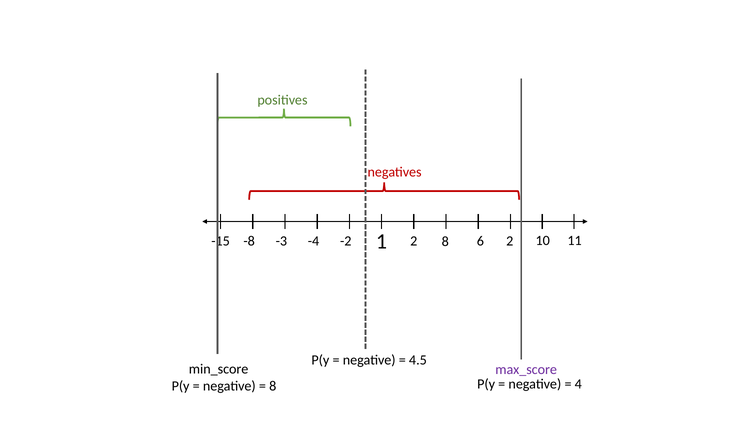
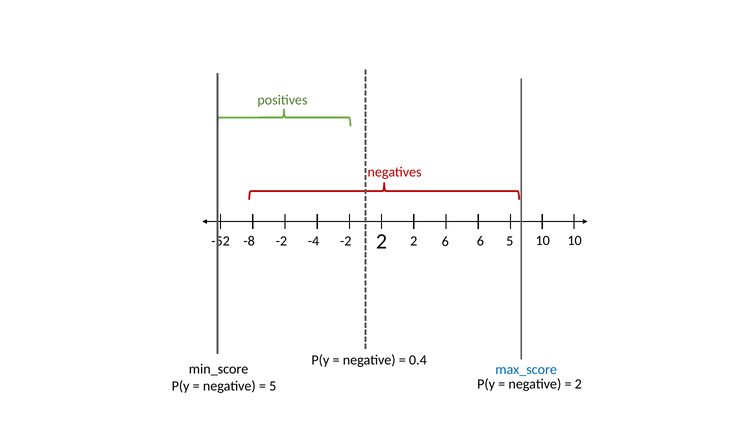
-15: -15 -> -52 (221, 241)
-8 -3: -3 -> -2 (281, 241)
-2 1: 1 -> 2 (381, 241)
2 8: 8 -> 6 (445, 241)
6 2: 2 -> 5 (510, 241)
10 11: 11 -> 10 (575, 241)
4.5: 4.5 -> 0.4 (418, 360)
max_score colour: purple -> blue (526, 369)
4: 4 -> 2 (578, 384)
8: 8 -> 5 (273, 386)
